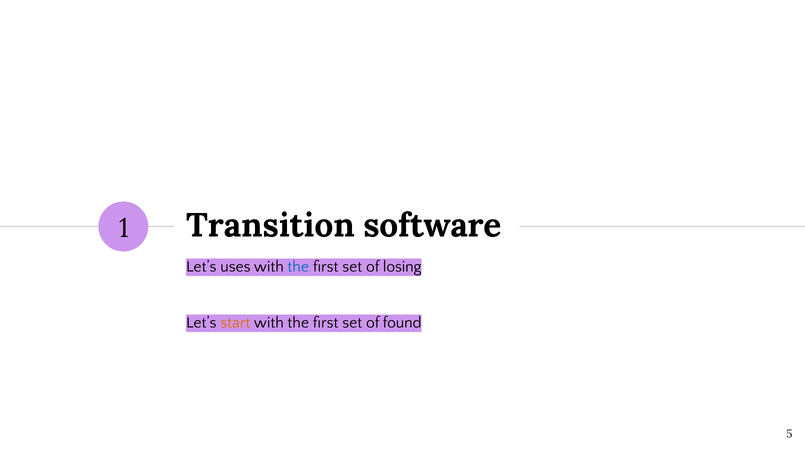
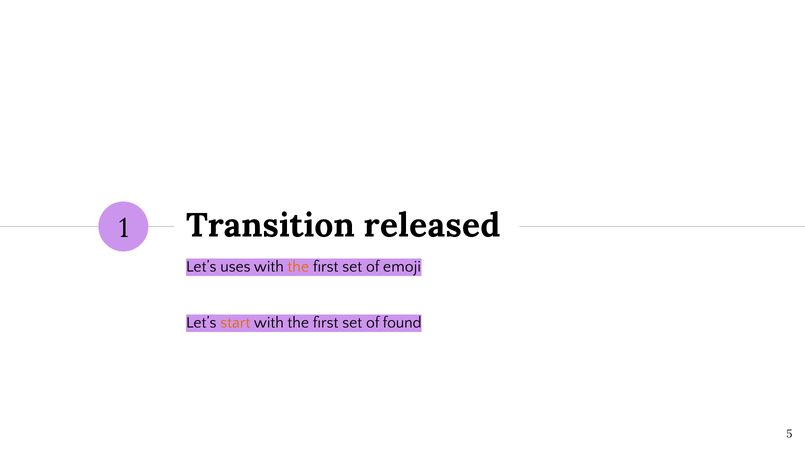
software: software -> released (432, 225)
the colour: blue -> orange (298, 266)
losing: losing -> emoji (402, 266)
